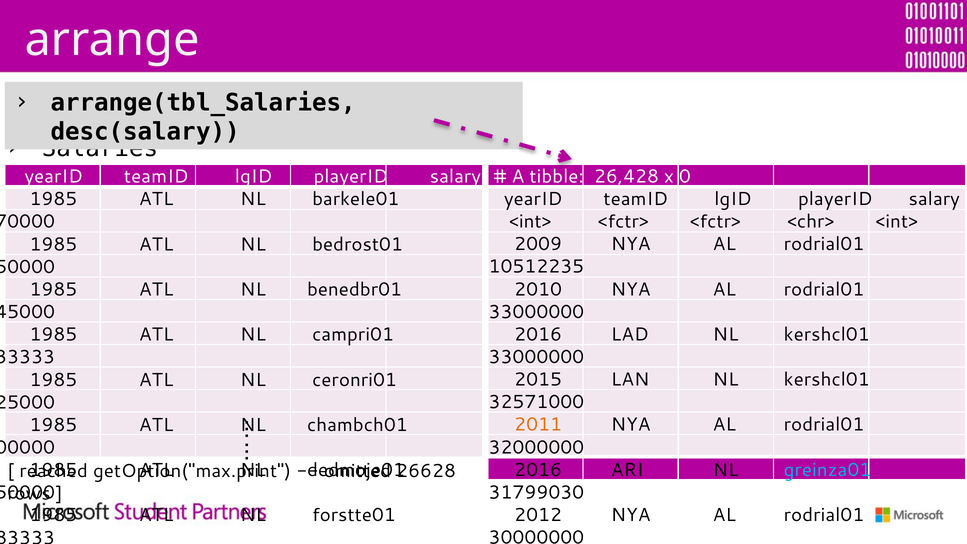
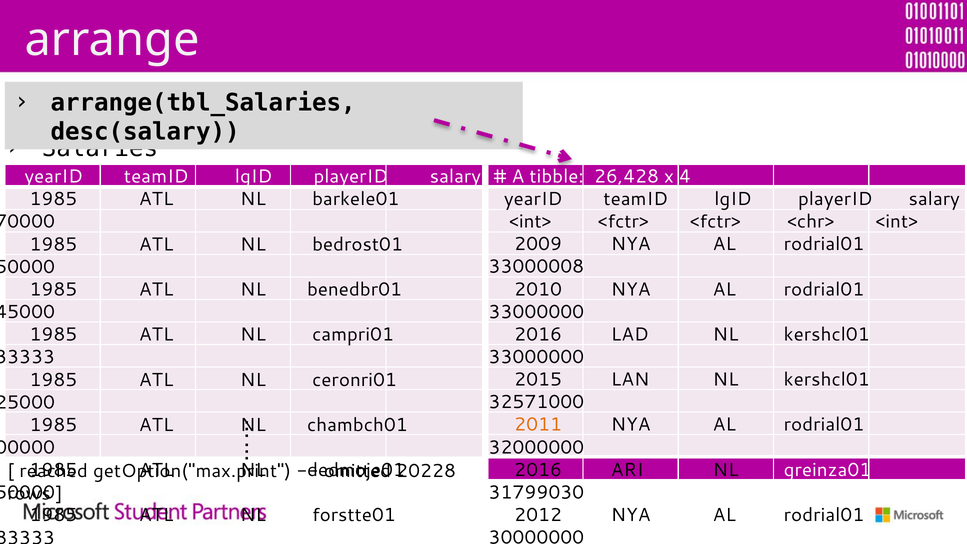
0: 0 -> 4 (685, 176)
10512235: 10512235 -> 33000008 (536, 267)
greinza01 colour: light blue -> white (827, 470)
26628: 26628 -> 20228 (426, 471)
